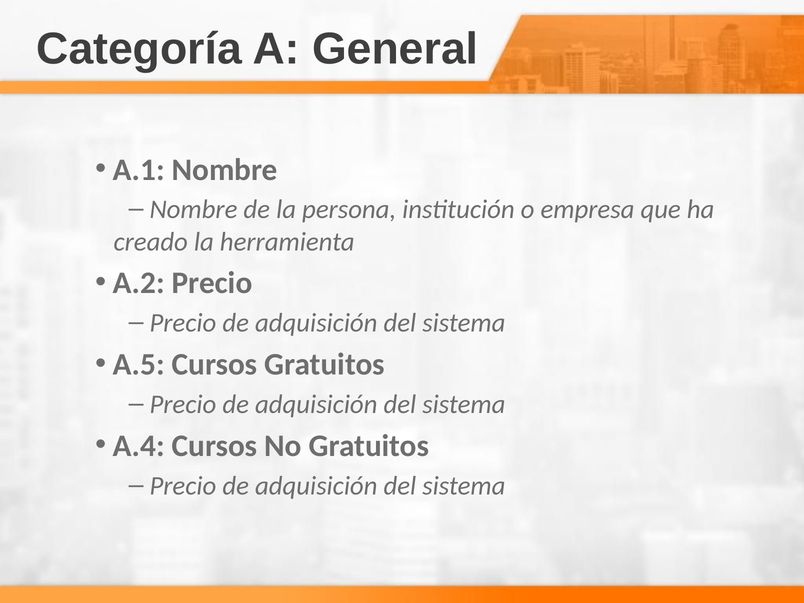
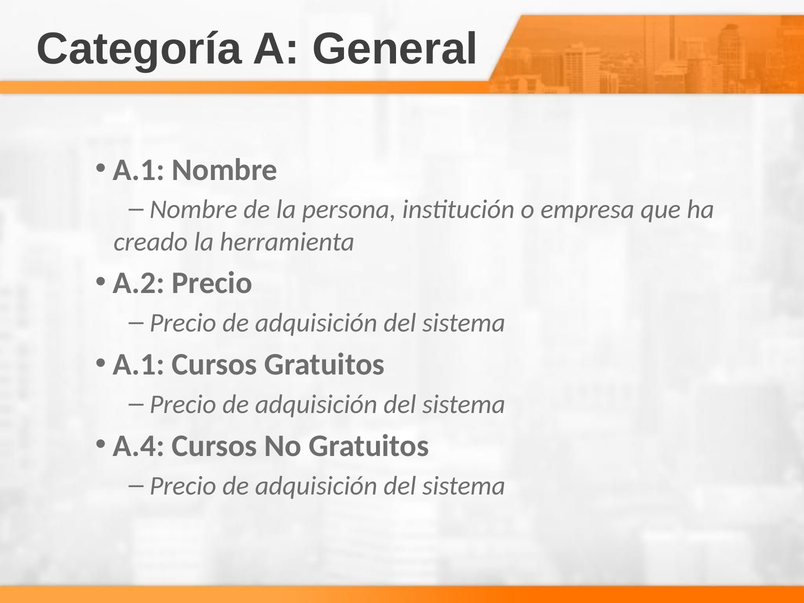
A.5: A.5 -> A.1 (139, 364)
